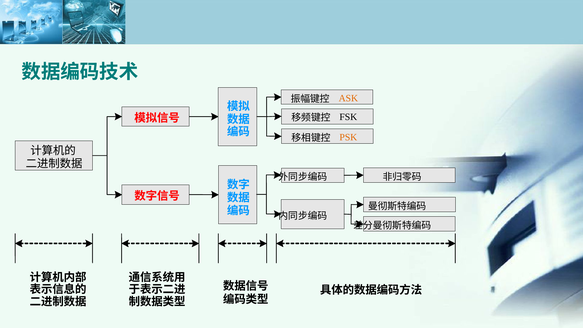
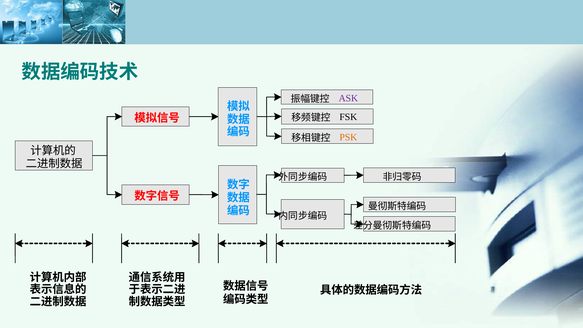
ASK colour: orange -> purple (348, 98)
